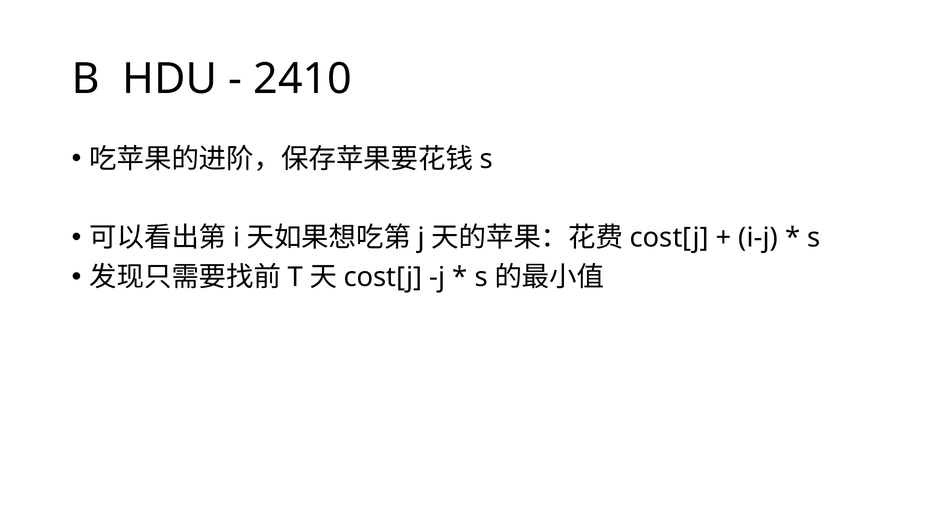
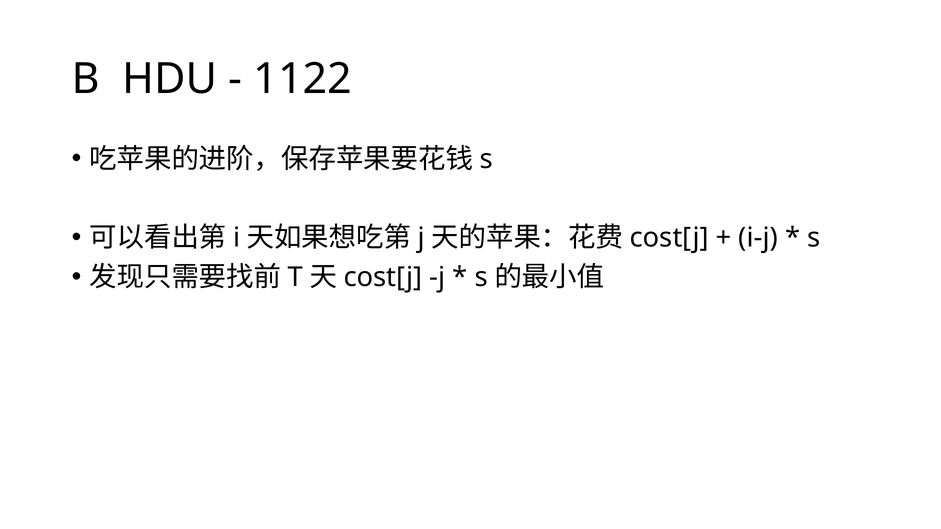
2410: 2410 -> 1122 (303, 79)
